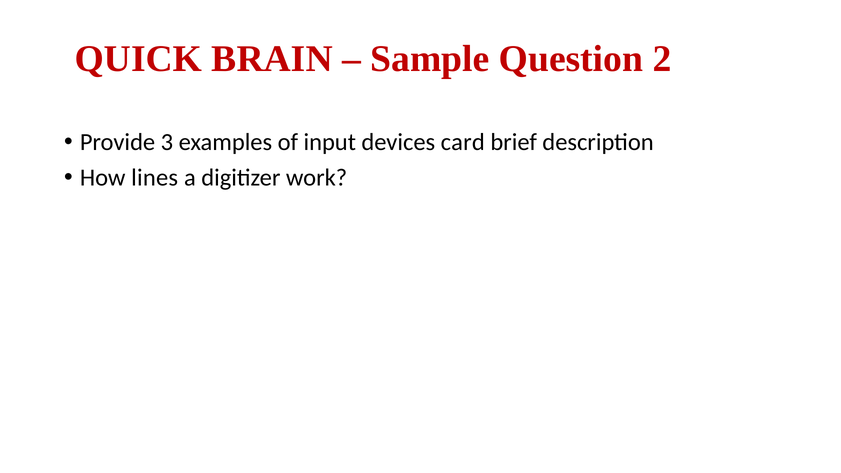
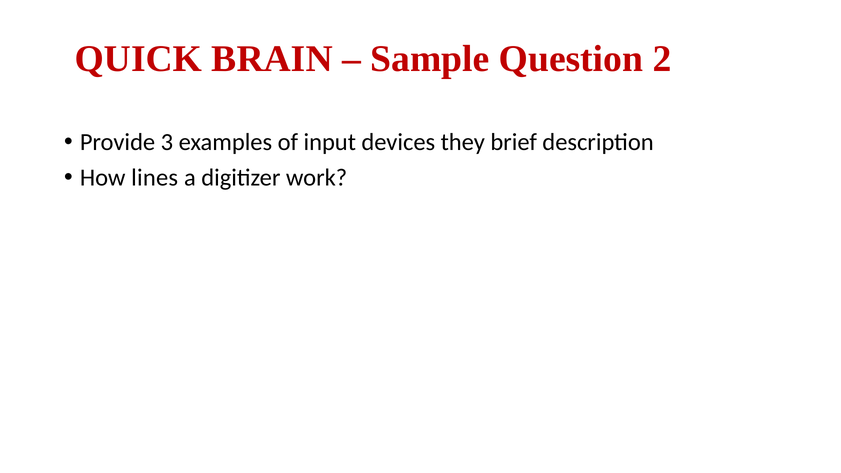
card: card -> they (463, 142)
